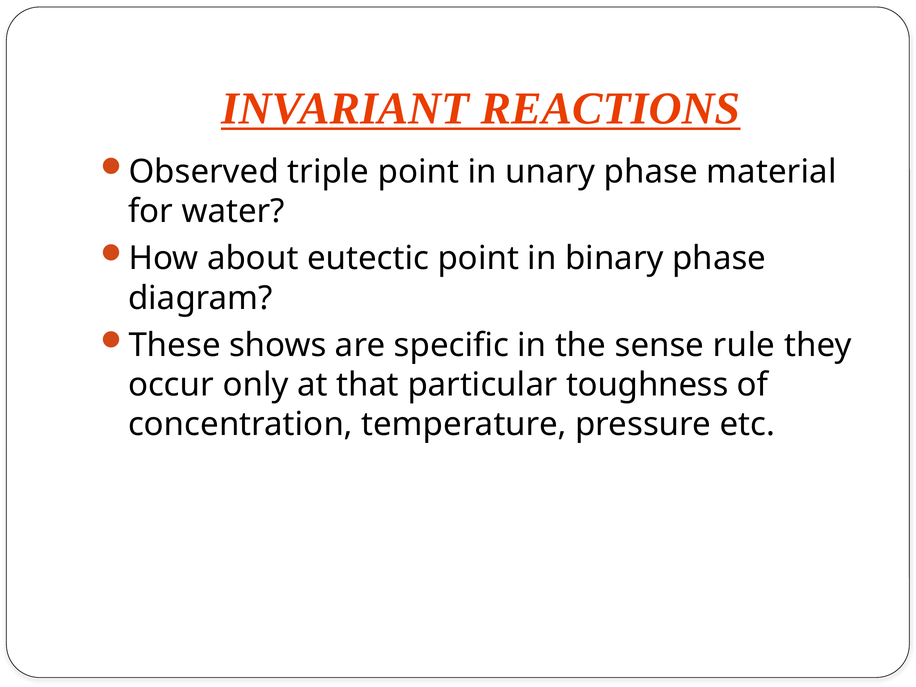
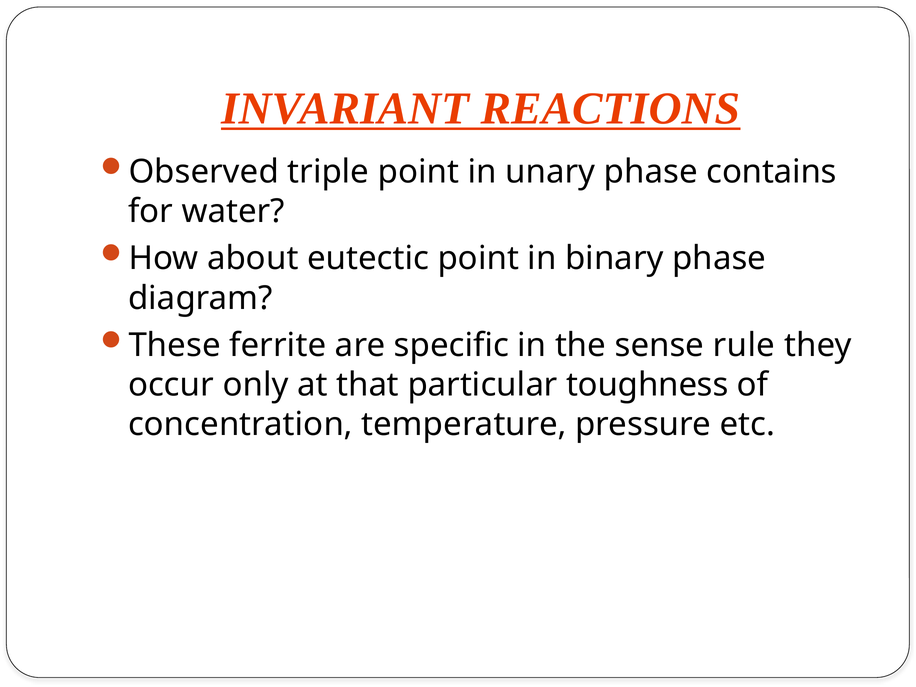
material: material -> contains (772, 172)
shows: shows -> ferrite (278, 345)
